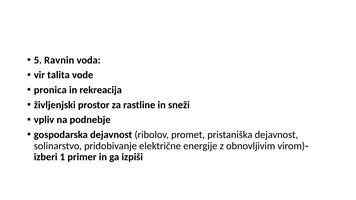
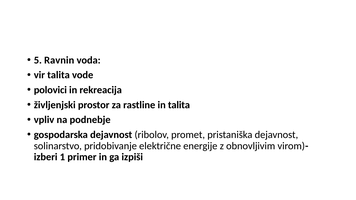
pronica: pronica -> polovici (50, 90)
in sneži: sneži -> talita (179, 105)
